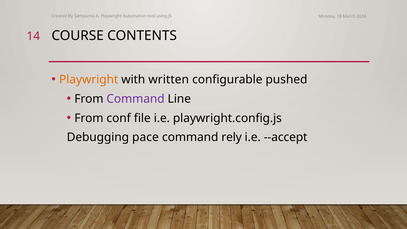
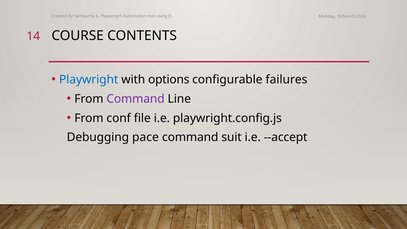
Playwright colour: orange -> blue (89, 80)
written: written -> options (169, 80)
pushed: pushed -> failures (286, 80)
rely: rely -> suit (232, 137)
